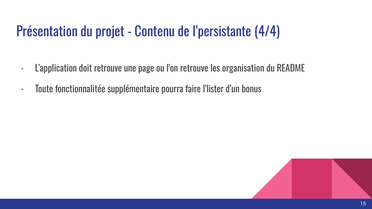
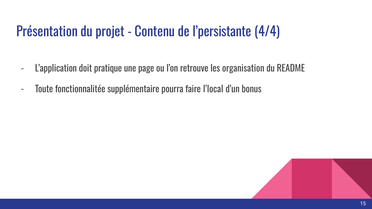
doit retrouve: retrouve -> pratique (108, 69)
l’lister: l’lister -> l’local (213, 89)
